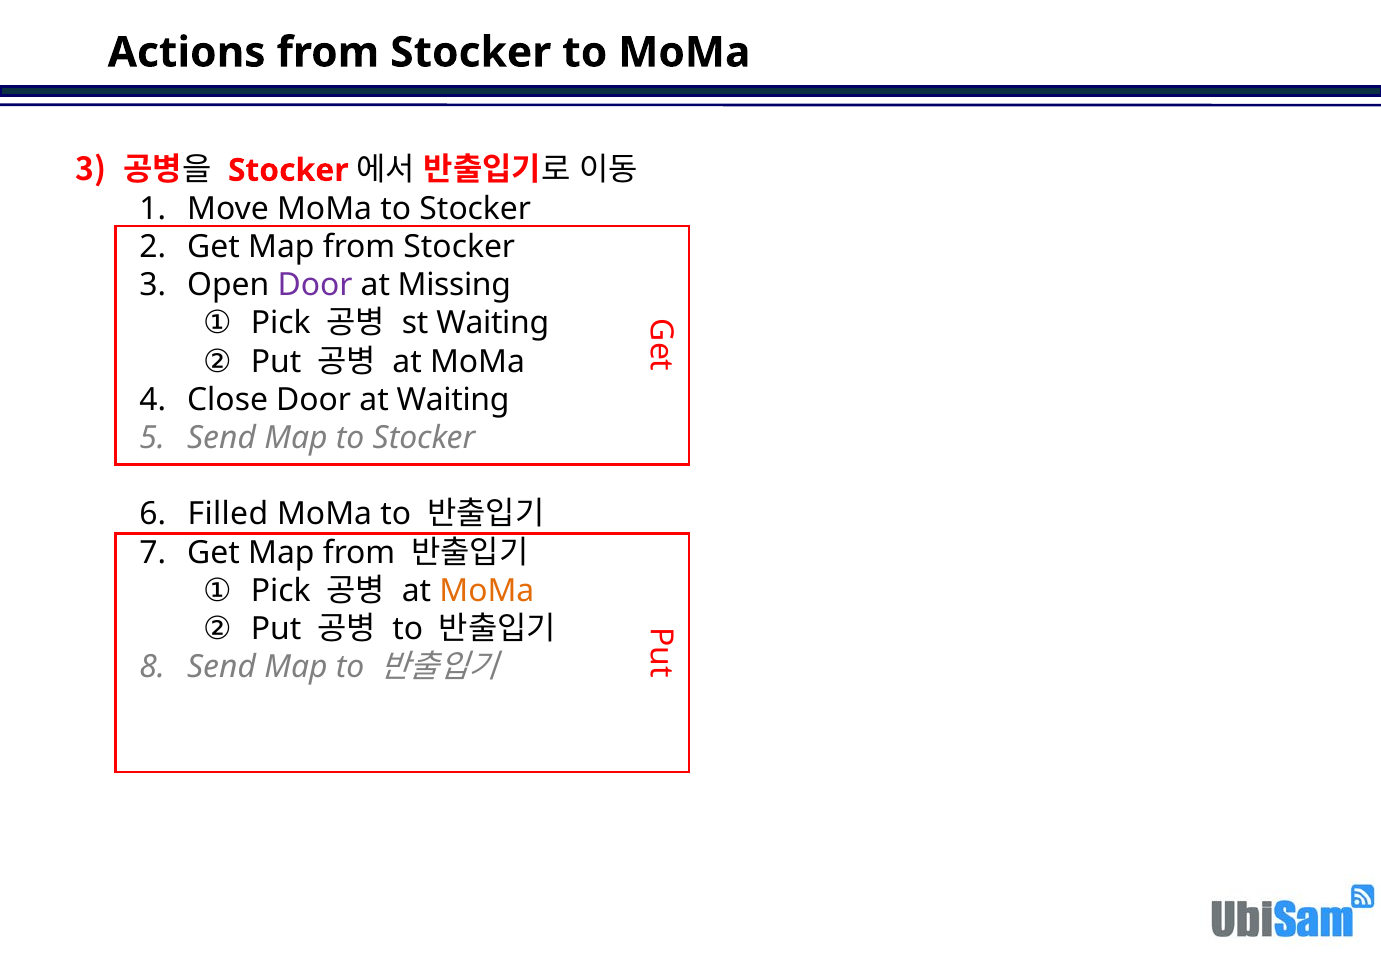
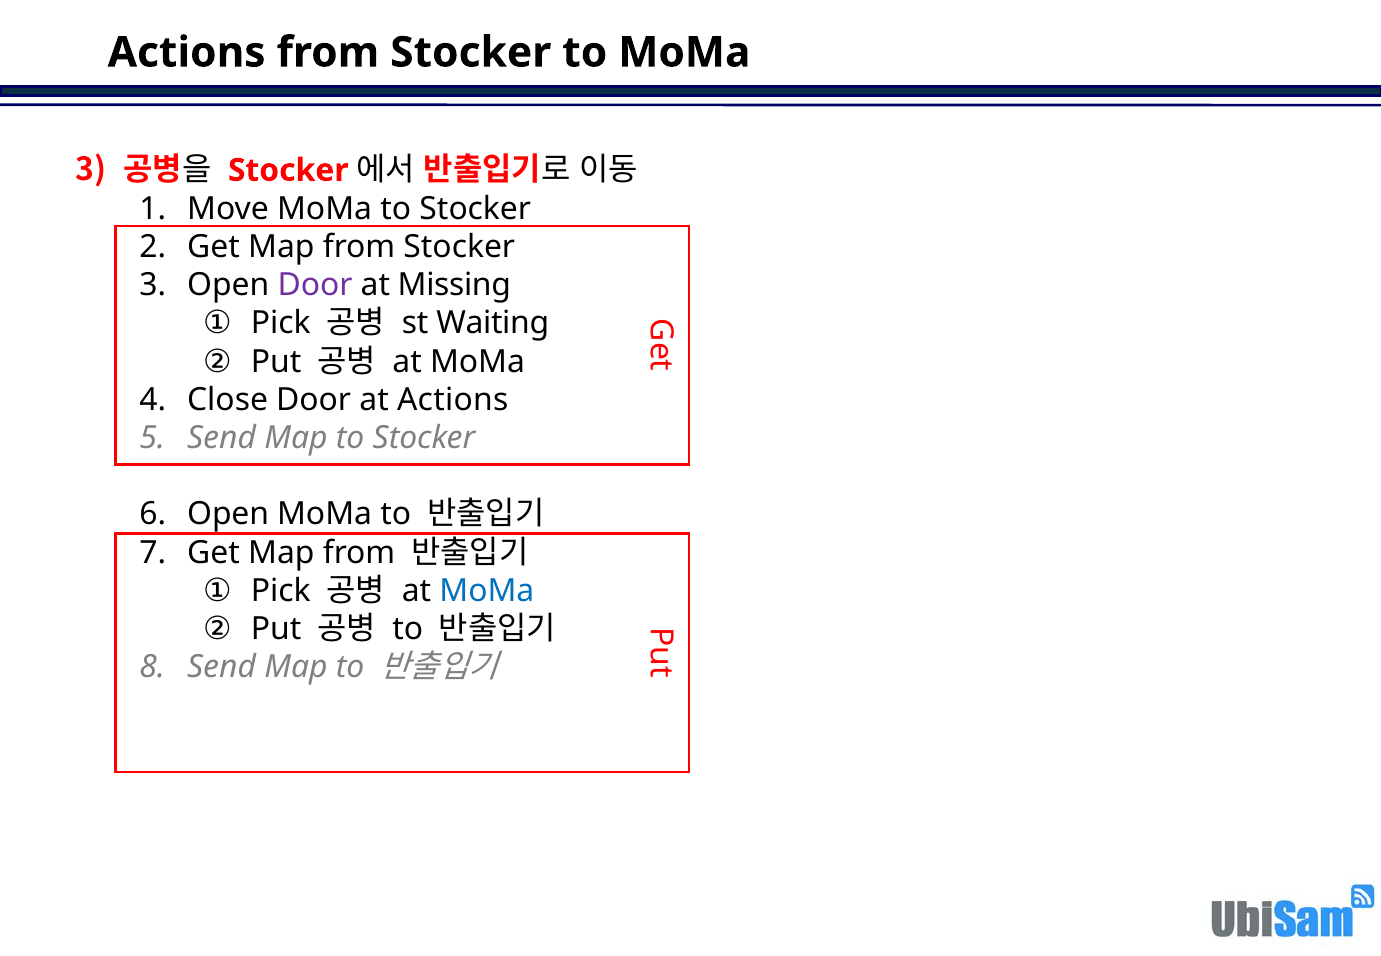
at Waiting: Waiting -> Actions (453, 400)
Filled: Filled -> Open (228, 514)
MoMa colour: orange -> blue (487, 591)
